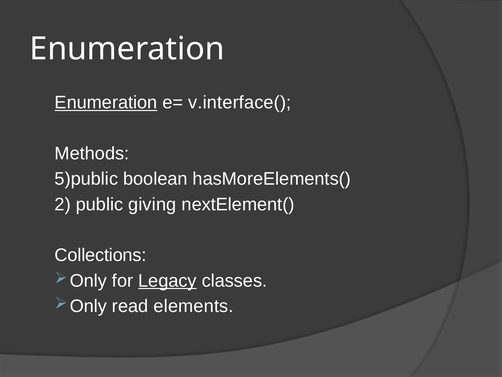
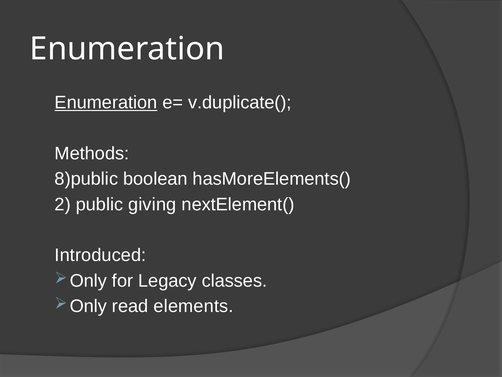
v.interface(: v.interface( -> v.duplicate( (240, 103)
5)public: 5)public -> 8)public (86, 179)
Collections: Collections -> Introduced (100, 255)
Legacy underline: present -> none (167, 280)
